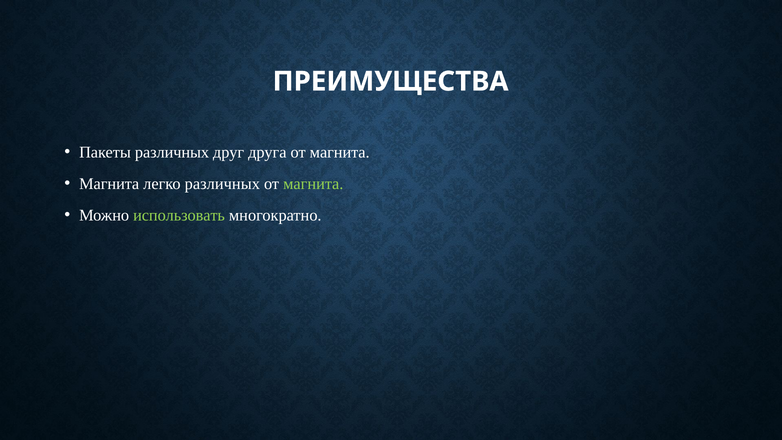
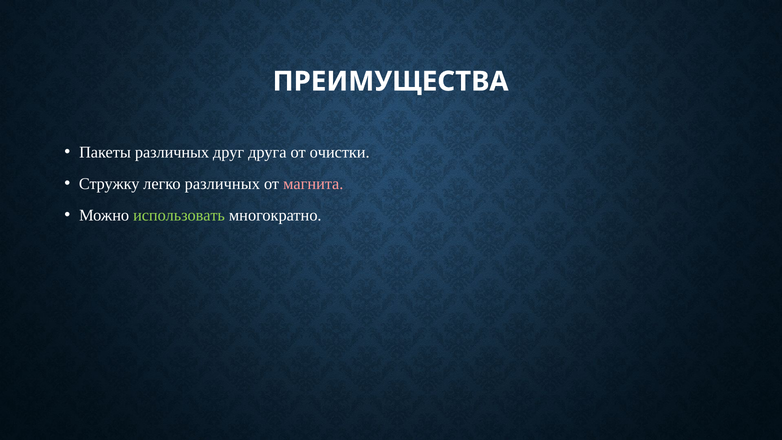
друга от магнита: магнита -> очистки (340, 152)
Магнита: Магнита -> Стружку (109, 184)
магнита colour: light green -> pink (313, 184)
